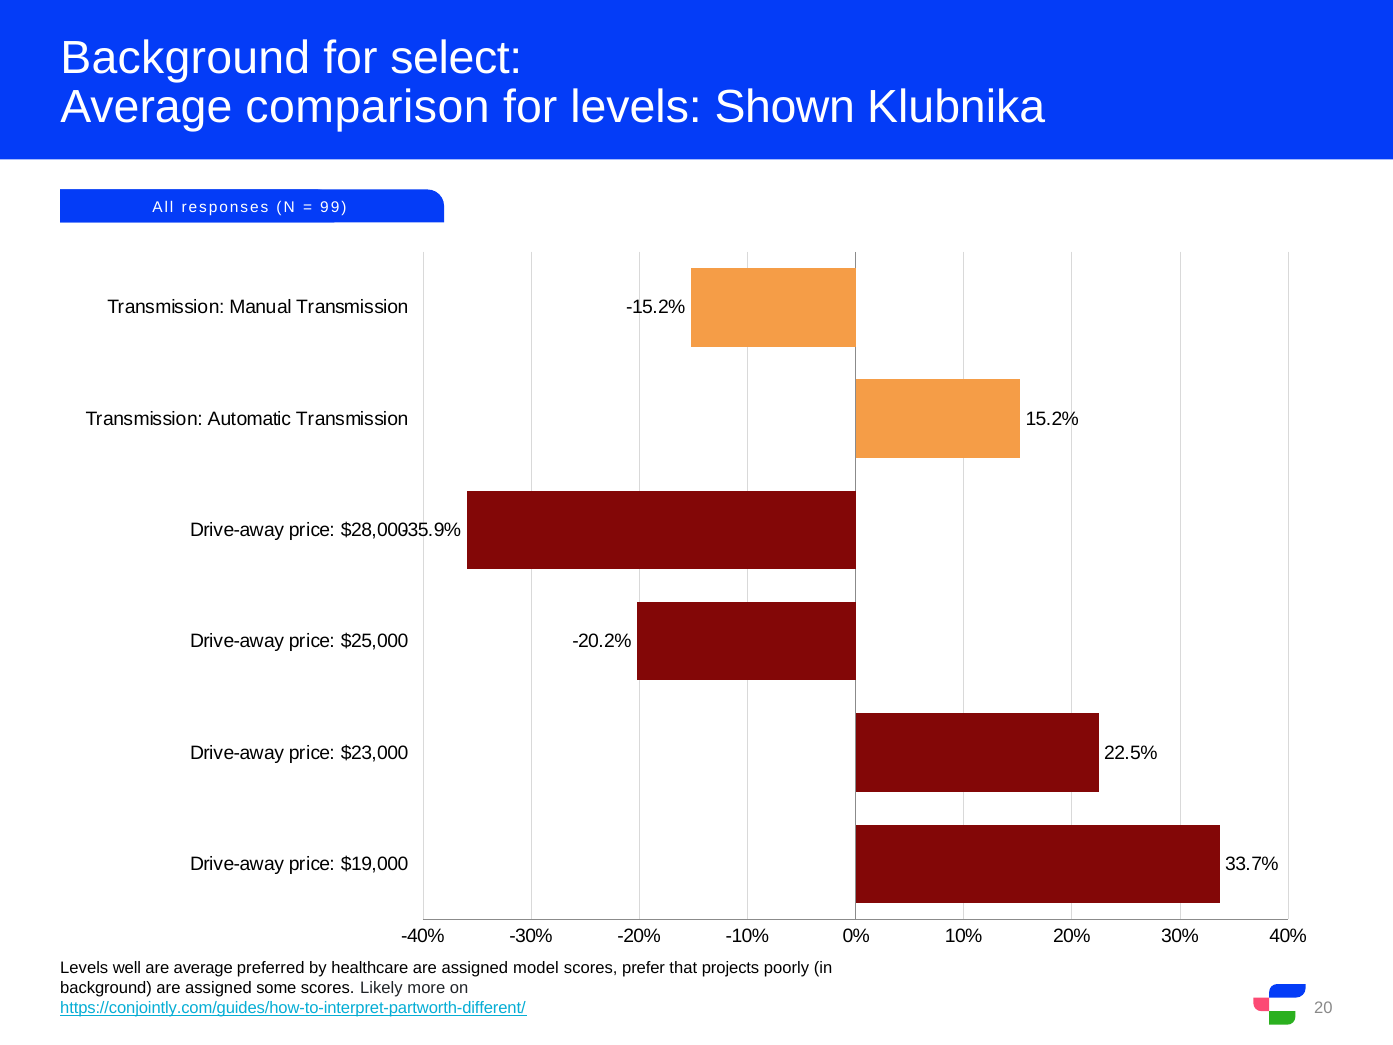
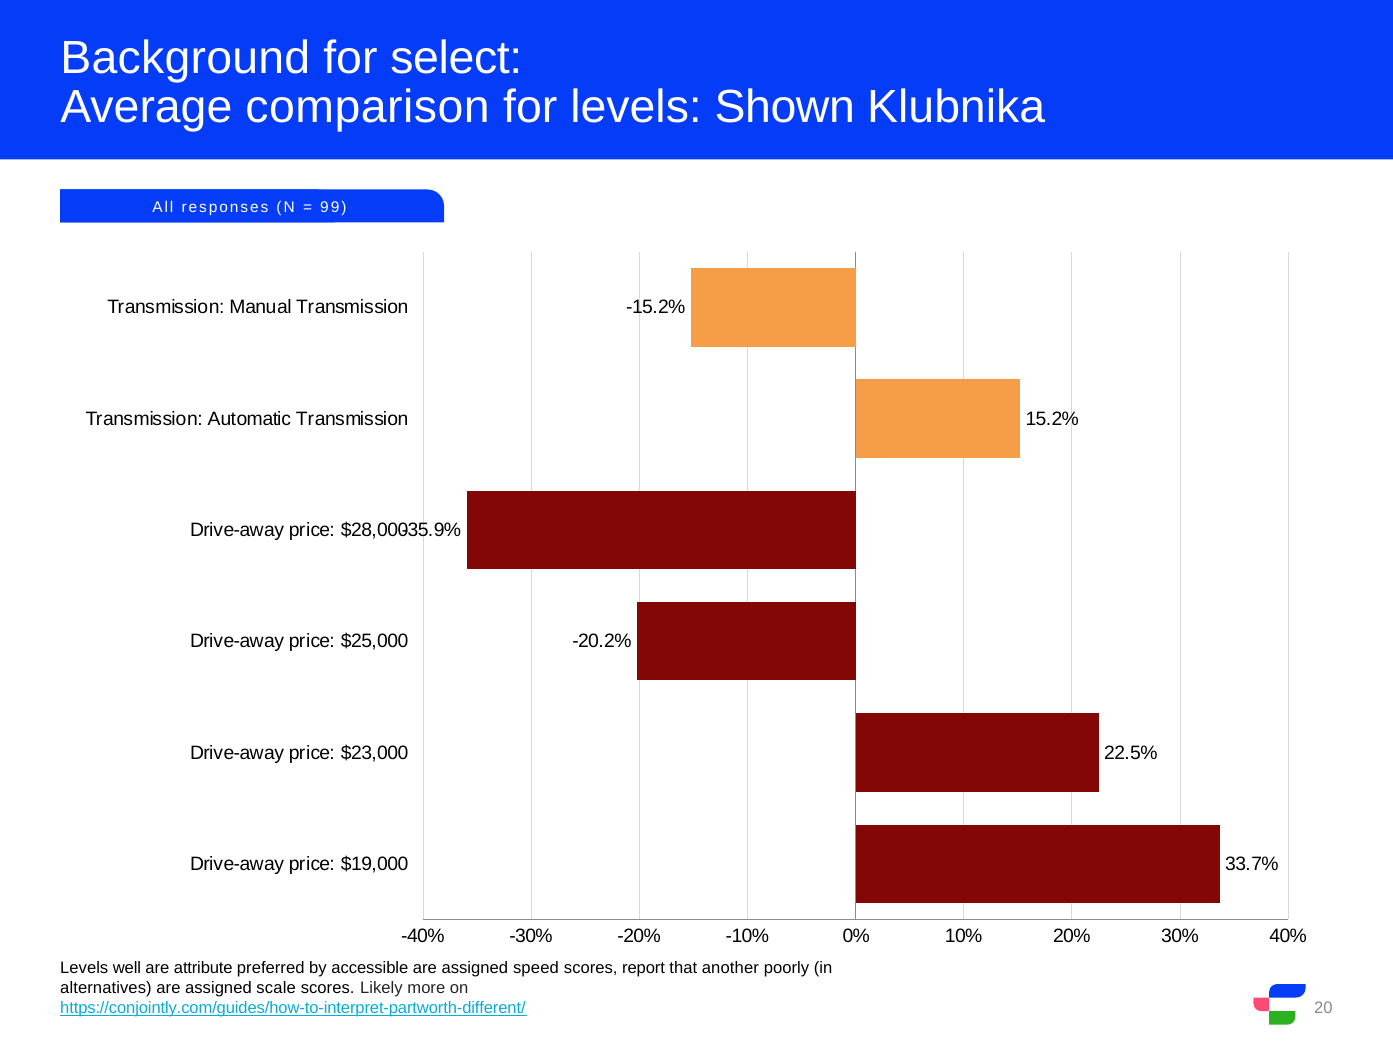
are average: average -> attribute (203, 968)
healthcare: healthcare -> accessible (370, 968)
model: model -> speed (536, 968)
prefer: prefer -> report (644, 968)
projects: projects -> another (730, 968)
background: background -> alternatives (106, 988)
some: some -> scale (276, 988)
